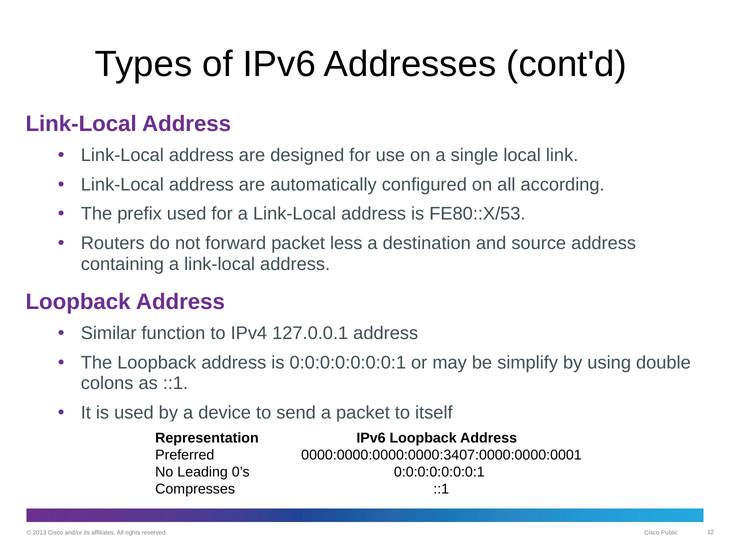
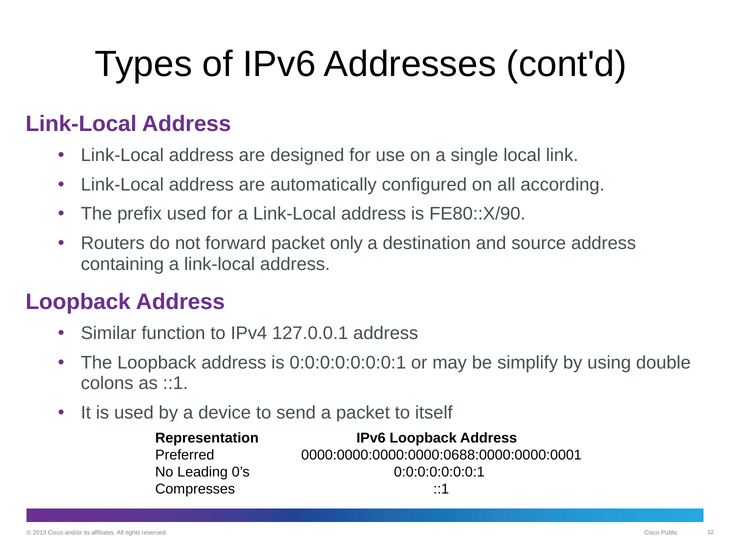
FE80::X/53: FE80::X/53 -> FE80::X/90 (477, 214)
less: less -> only (346, 243)
0000:0000:0000:0000:3407:0000:0000:0001: 0000:0000:0000:0000:3407:0000:0000:0001 -> 0000:0000:0000:0000:0688:0000:0000:0001 (441, 455)
